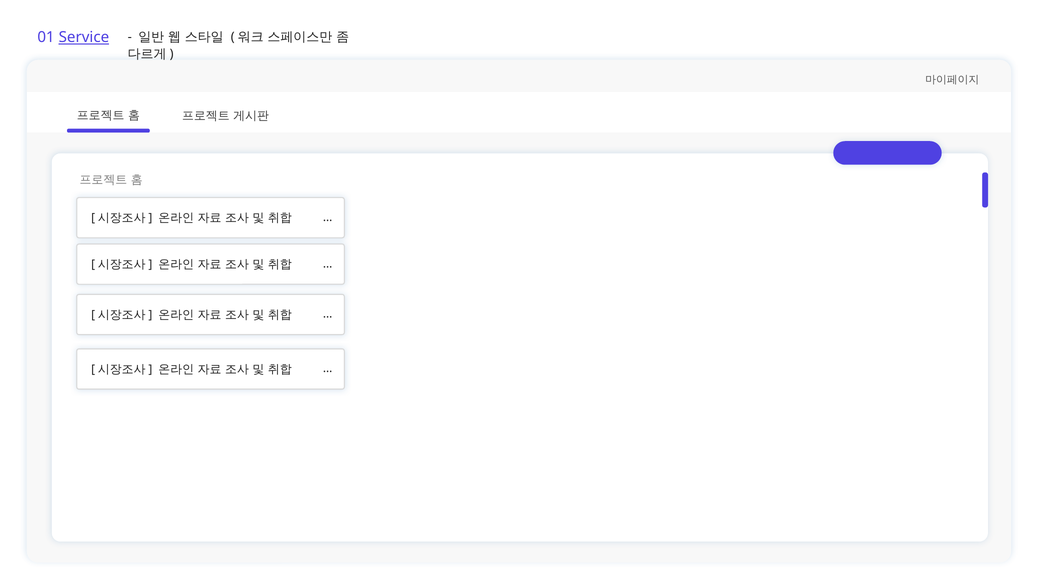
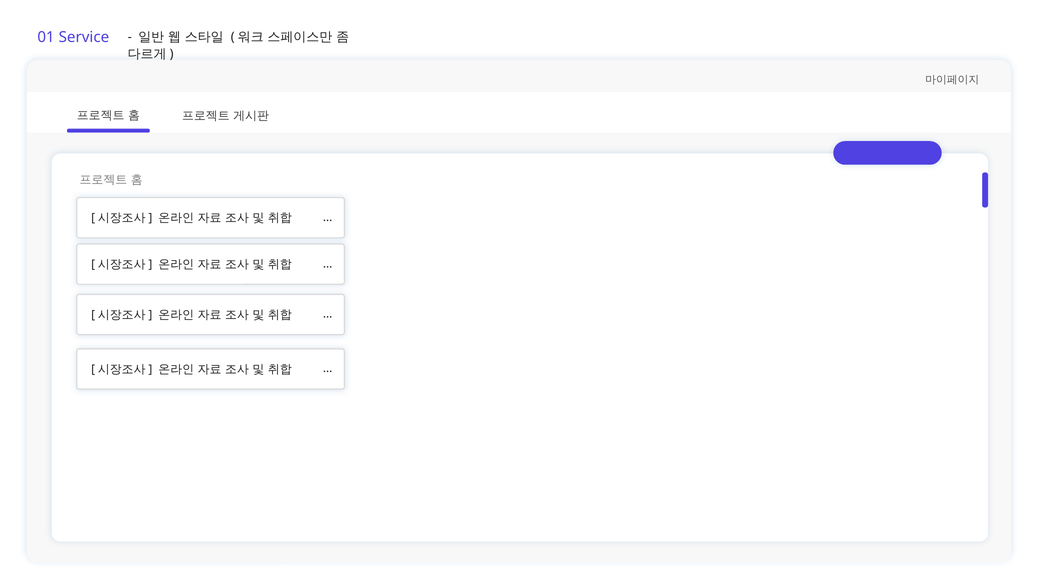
Service underline: present -> none (84, 37)
